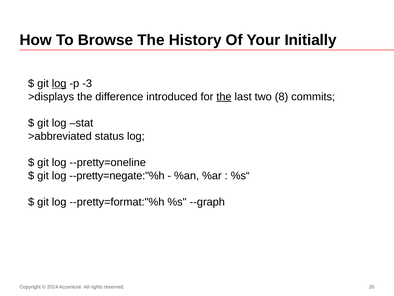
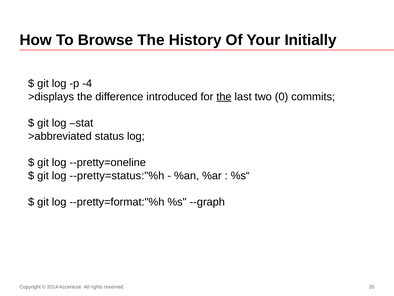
log underline: present -> none (59, 83)
-3: -3 -> -4 (87, 83)
8: 8 -> 0 (281, 97)
--pretty=negate:"%h: --pretty=negate:"%h -> --pretty=status:"%h (117, 175)
